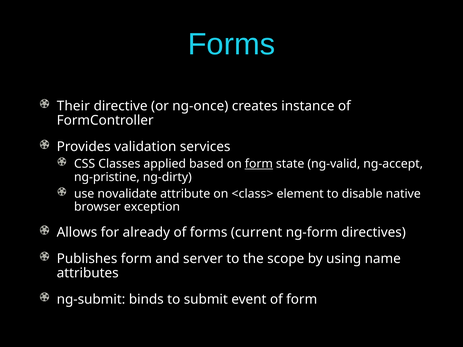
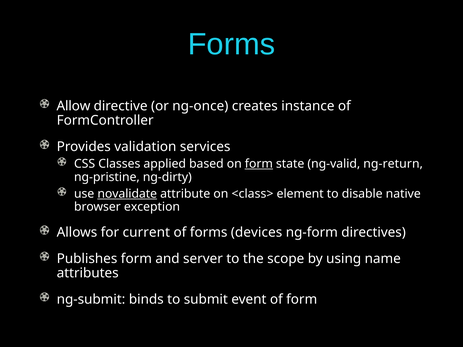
Their: Their -> Allow (73, 106)
ng-accept: ng-accept -> ng-return (393, 164)
novalidate underline: none -> present (127, 194)
already: already -> current (146, 233)
current: current -> devices (257, 233)
